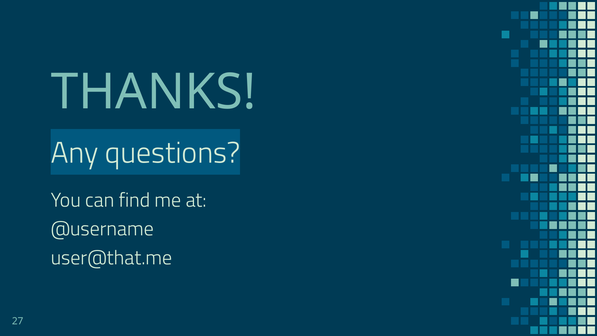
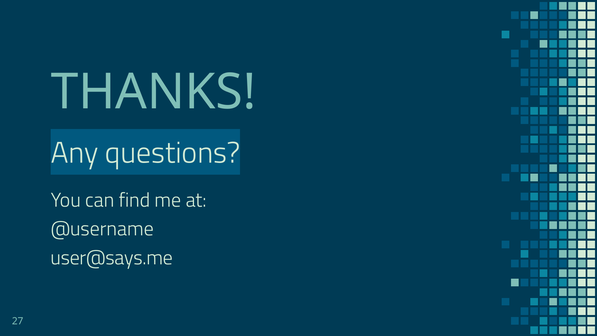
user@that.me: user@that.me -> user@says.me (112, 258)
